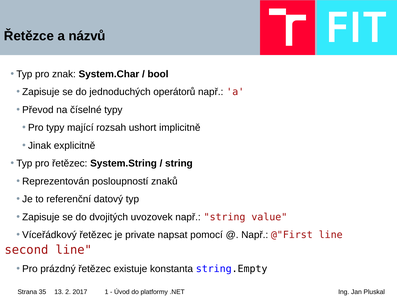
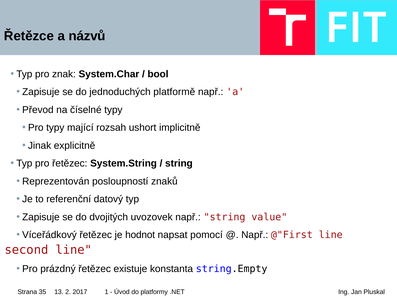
operátorů: operátorů -> platformě (174, 92)
private: private -> hodnot (140, 235)
